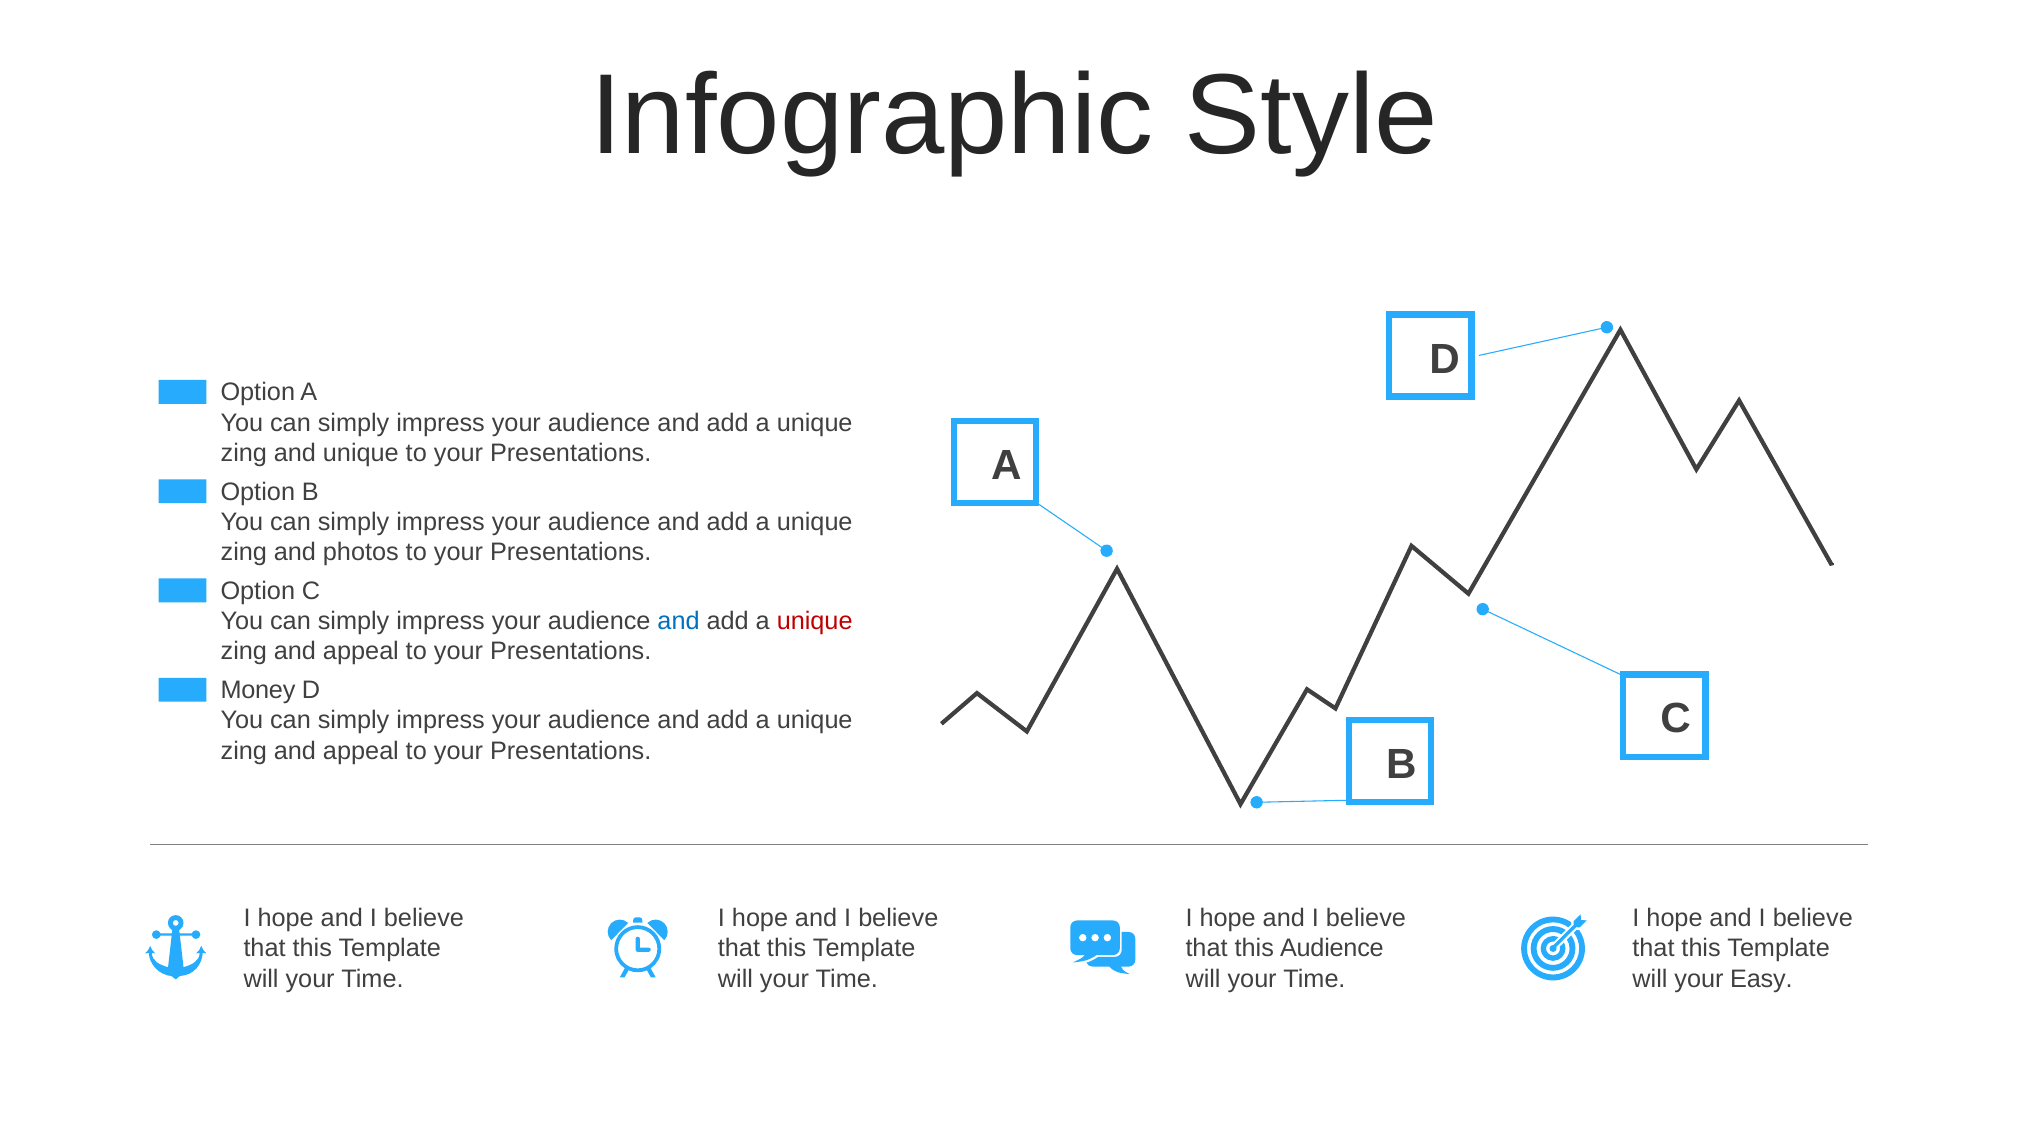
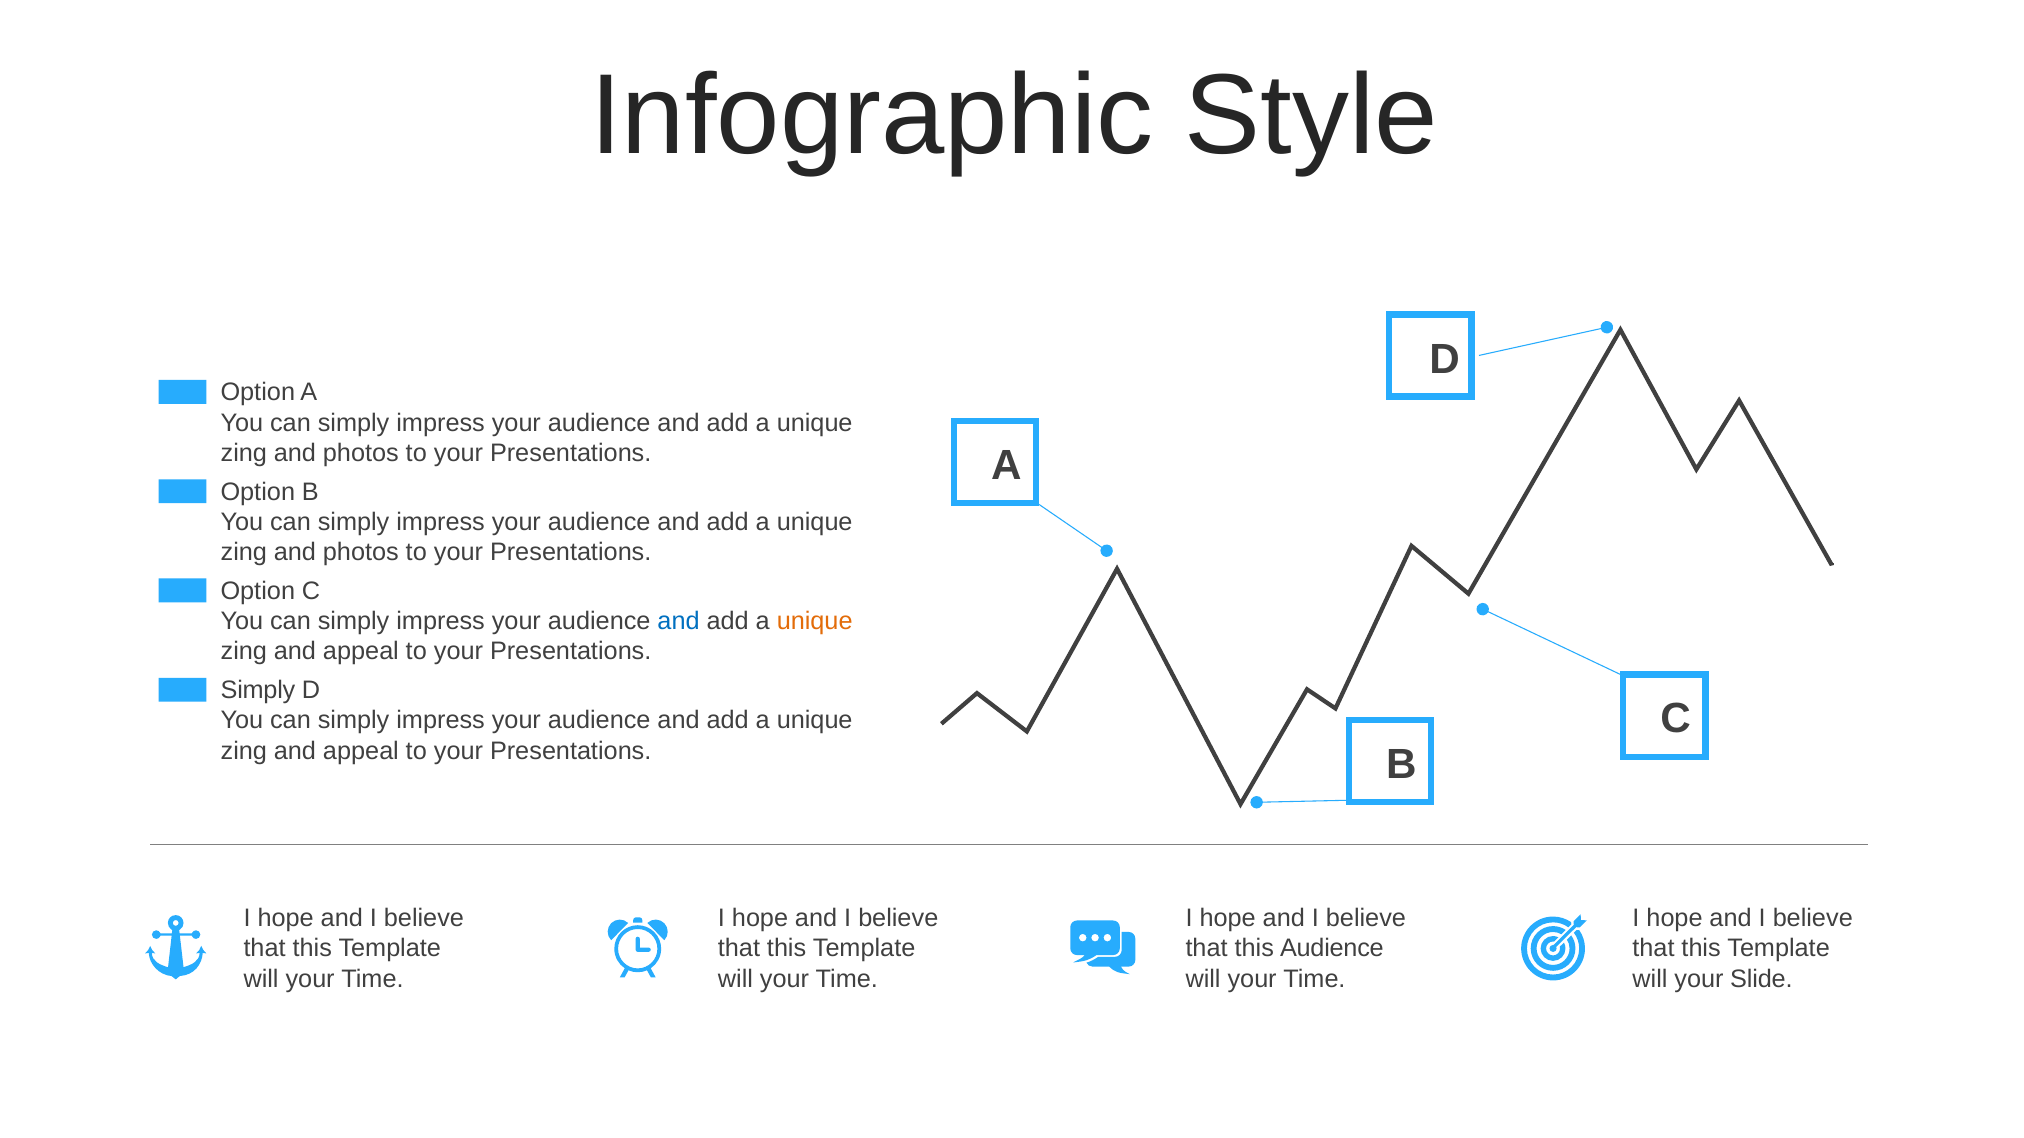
unique: unique -> photos (361, 453)
unique colour: red -> orange (815, 622)
Money: Money -> Simply (258, 690)
Easy: Easy -> Slide (1761, 979)
